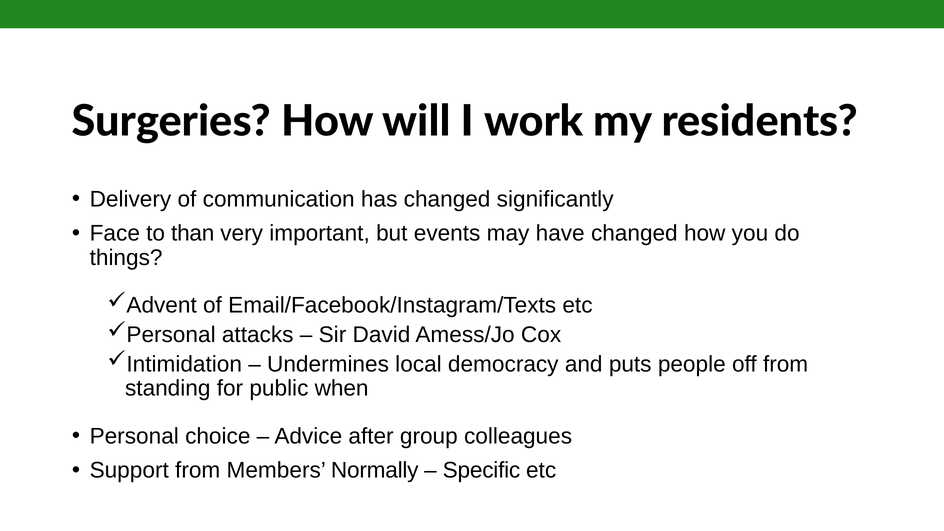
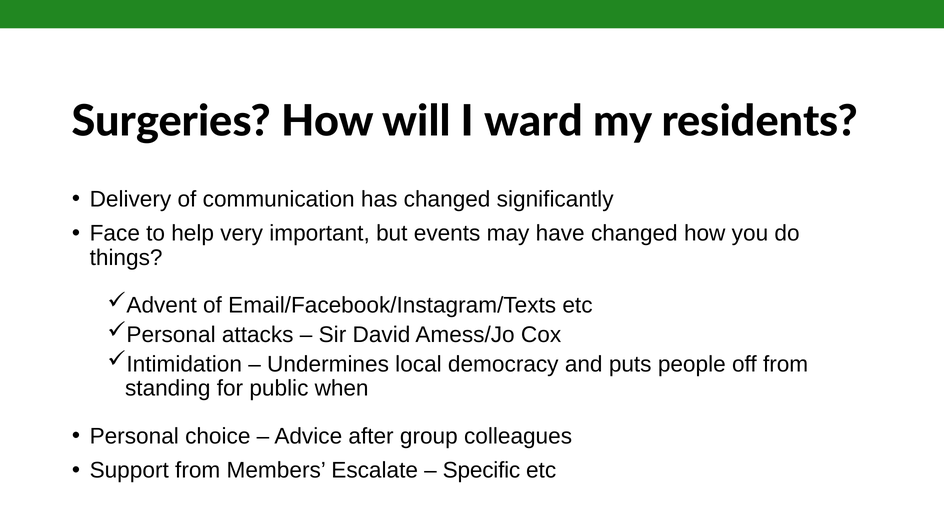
work: work -> ward (534, 121)
than: than -> help (193, 233)
Normally: Normally -> Escalate (375, 470)
